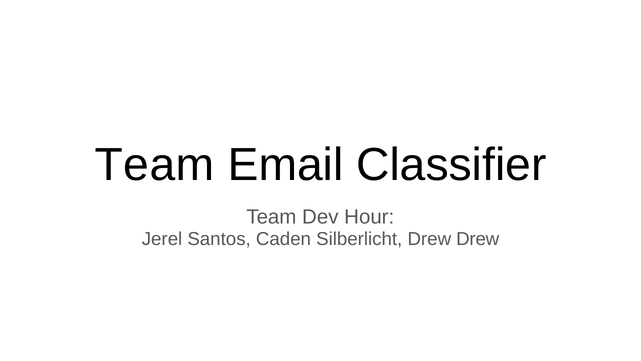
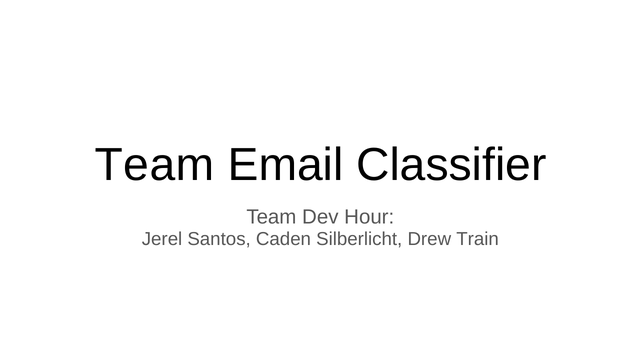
Drew Drew: Drew -> Train (478, 239)
